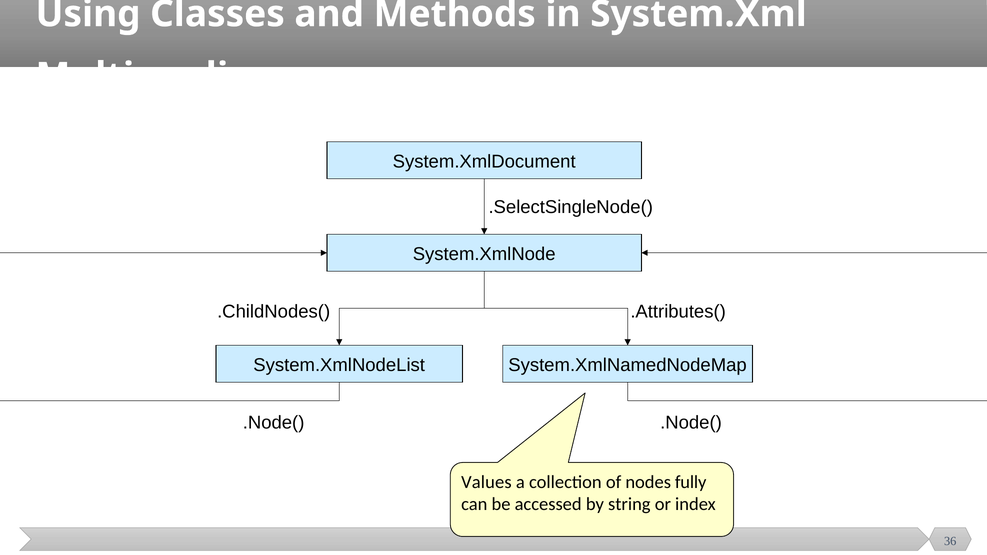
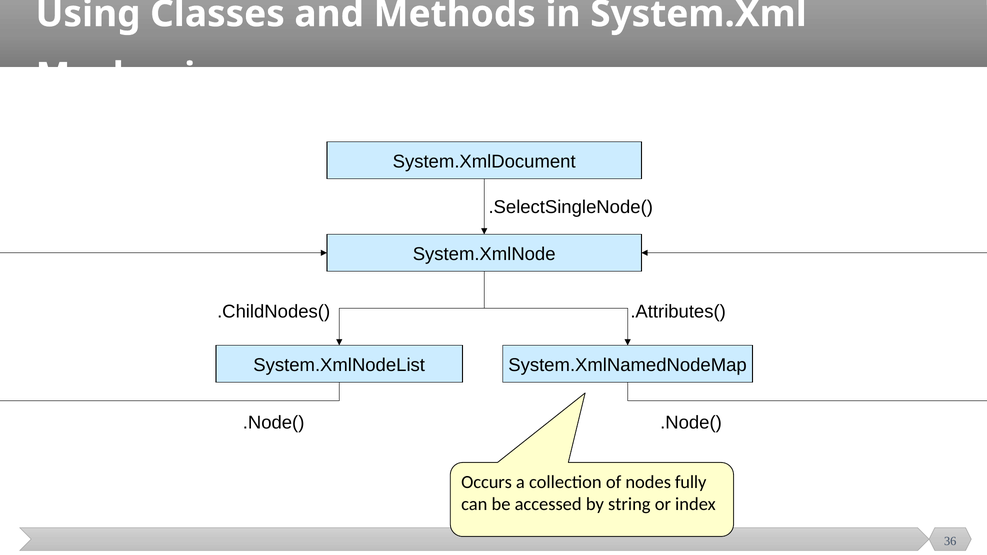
Multimedia: Multimedia -> Mechanism (143, 76)
Values: Values -> Occurs (487, 482)
